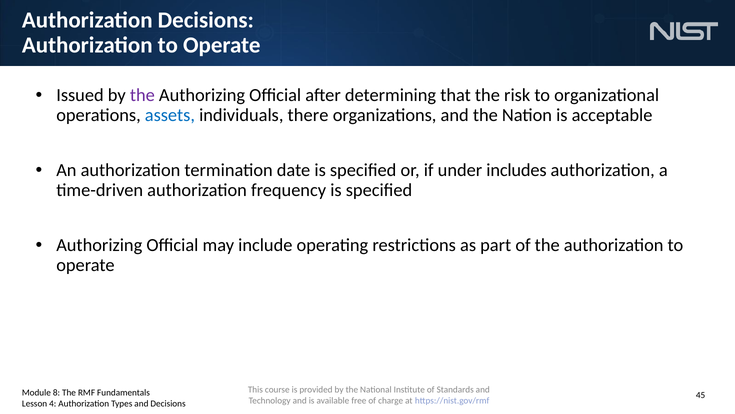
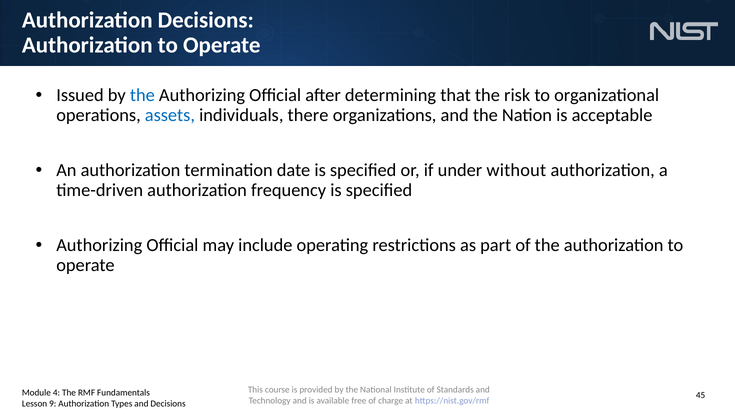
the colour: purple -> blue (142, 95)
includes: includes -> without (516, 170)
8: 8 -> 4 (56, 392)
4: 4 -> 9 (53, 403)
